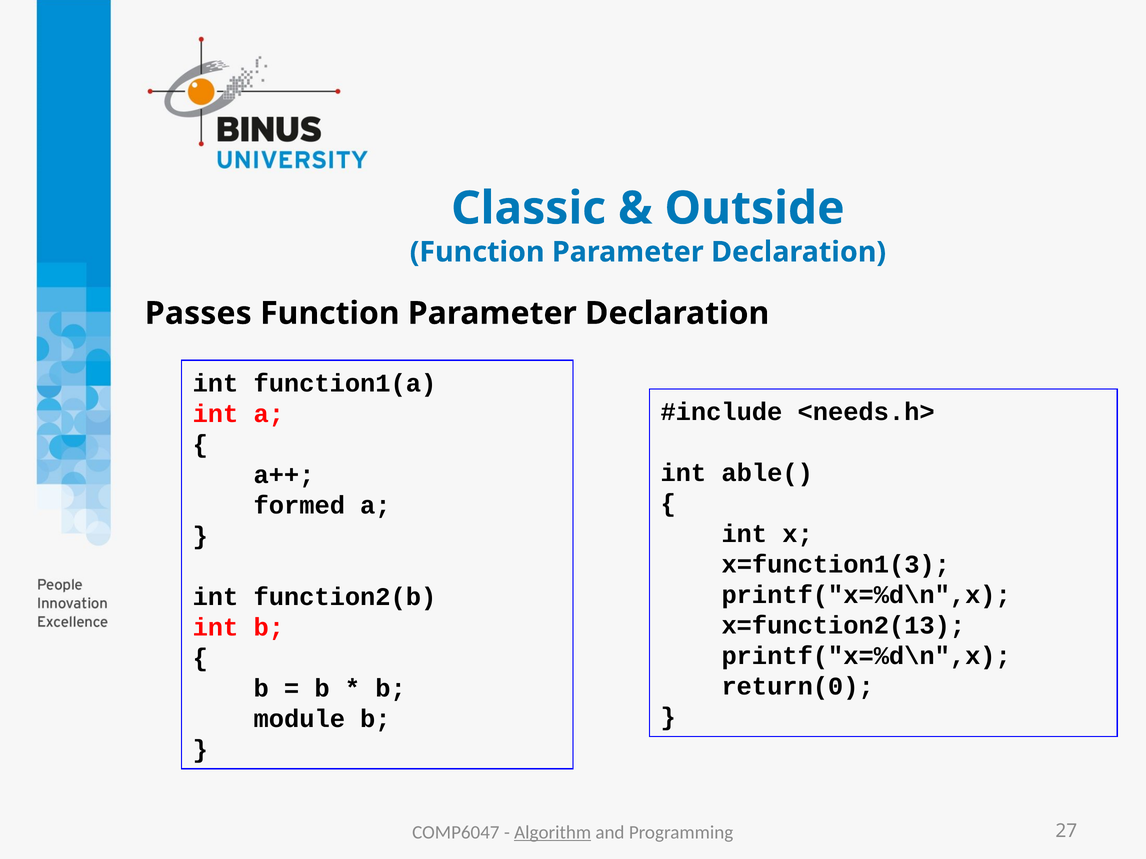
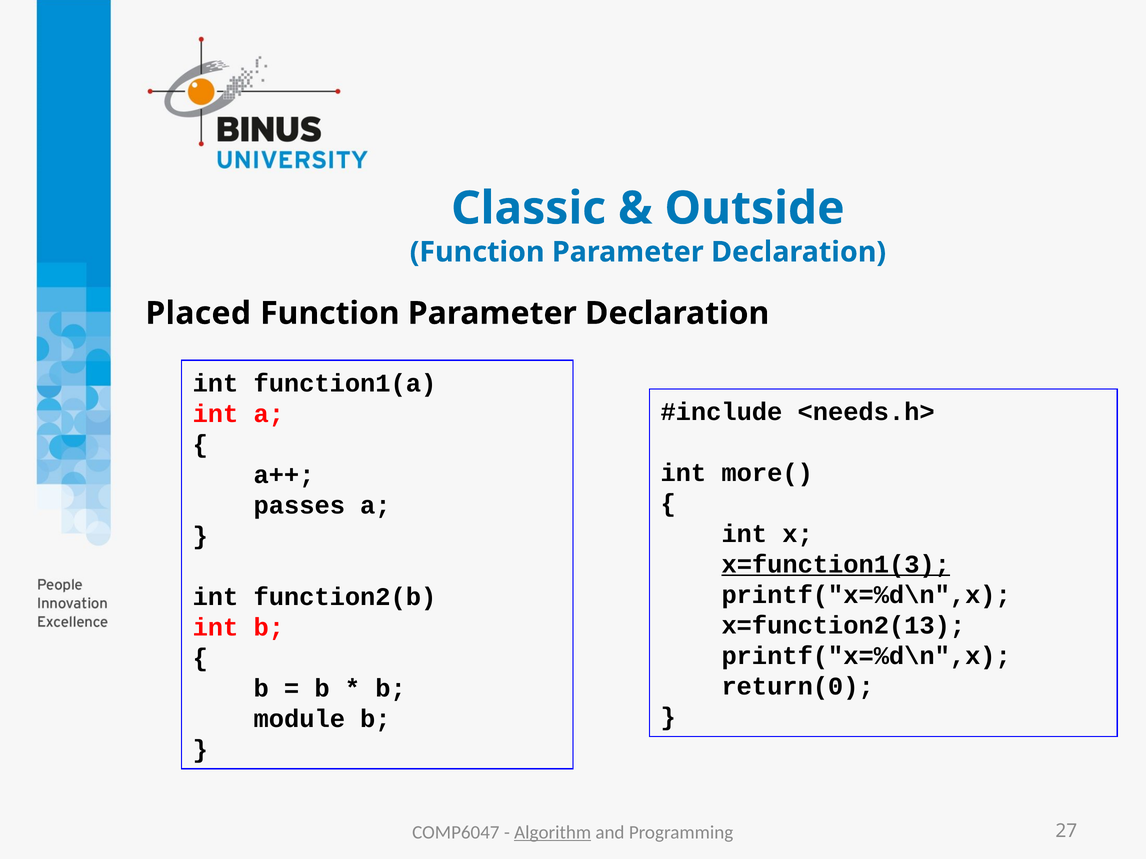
Passes: Passes -> Placed (198, 314)
able(: able( -> more( (767, 473)
formed: formed -> passes (299, 506)
x=function1(3 underline: none -> present (836, 565)
